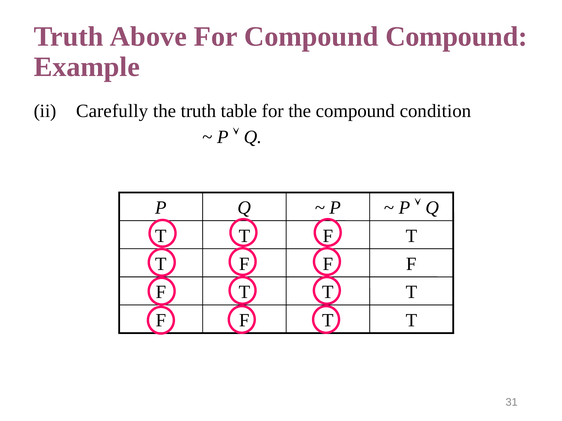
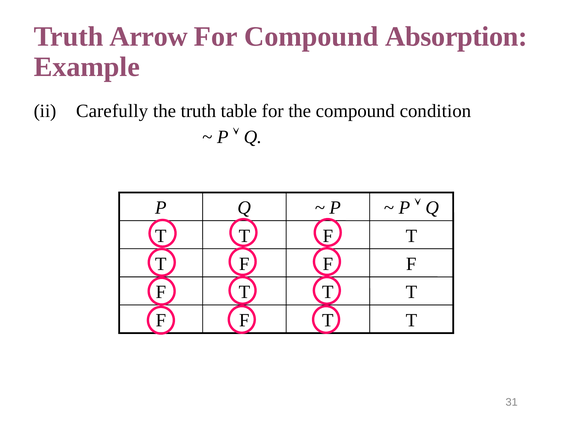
Above: Above -> Arrow (149, 37)
Compound Compound: Compound -> Absorption (456, 37)
